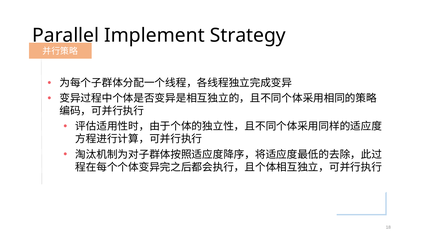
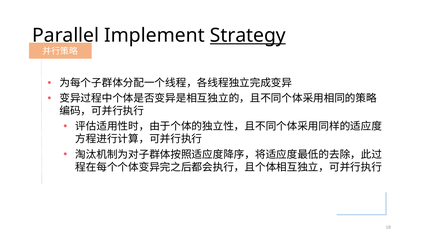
Strategy underline: none -> present (248, 36)
